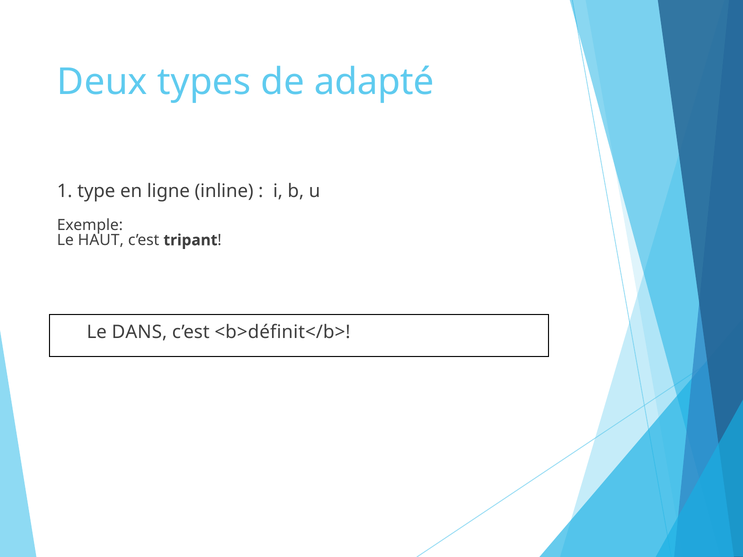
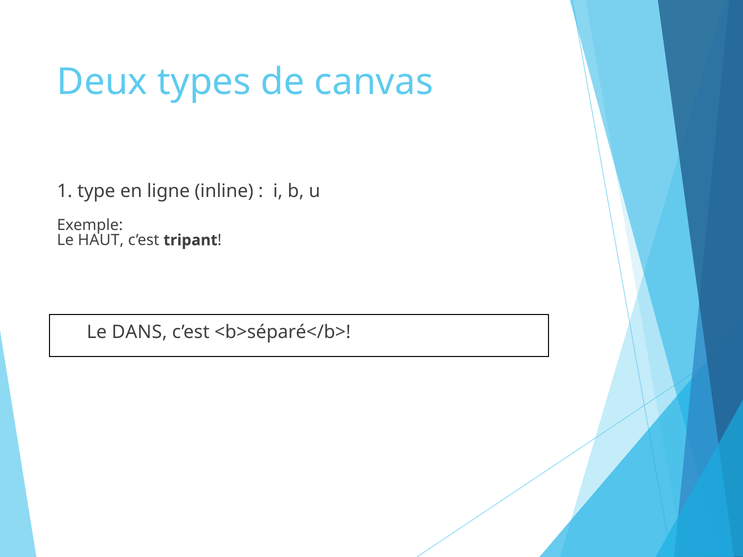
adapté: adapté -> canvas (374, 82)
<b>définit</b>: <b>définit</b> -> <b>séparé</b> (283, 332)
